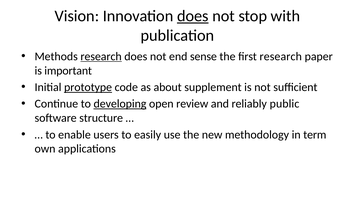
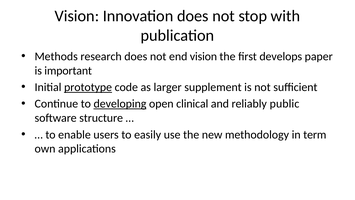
does underline: present -> none (193, 16)
research underline: present -> none (101, 56)
end sense: sense -> vision (203, 56)
first research: research -> develops (281, 56)
about: about -> larger (168, 87)
review: review -> clinical (192, 104)
